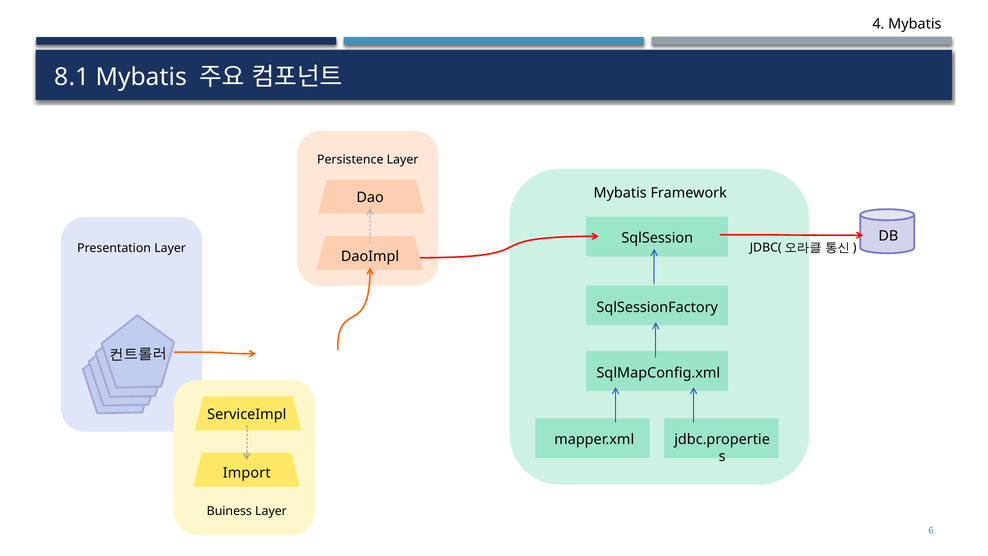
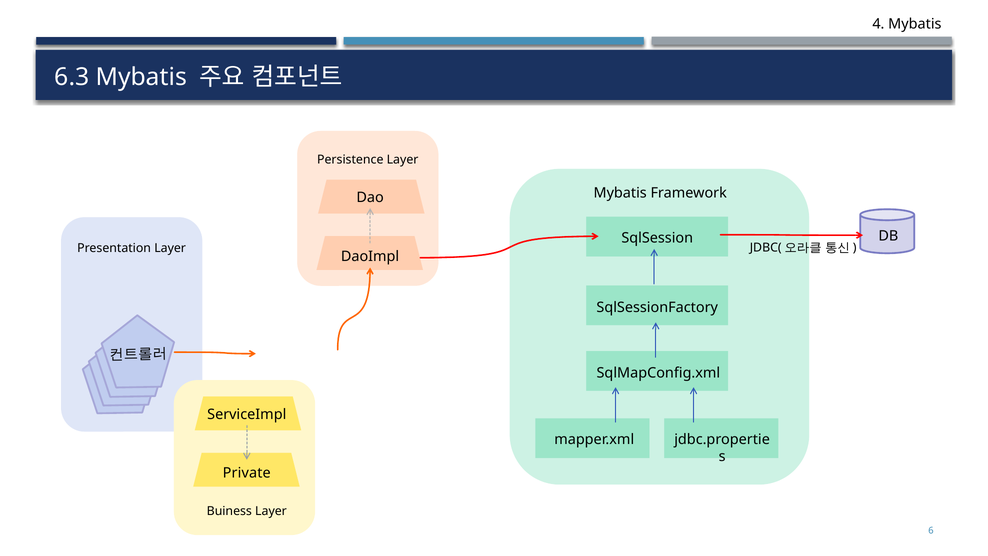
8.1: 8.1 -> 6.3 (72, 77)
Import: Import -> Private (247, 473)
